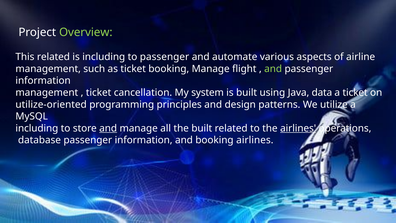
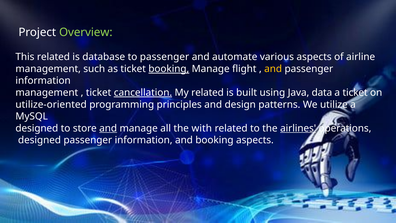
is including: including -> database (104, 57)
booking underline: none -> present (169, 69)
and colour: light green -> yellow (273, 69)
cancellation underline: none -> present (143, 93)
My system: system -> related (208, 93)
including: including -> designed (37, 128)
the built: built -> with (202, 128)
database: database -> designed (40, 140)
booking airlines: airlines -> aspects (255, 140)
